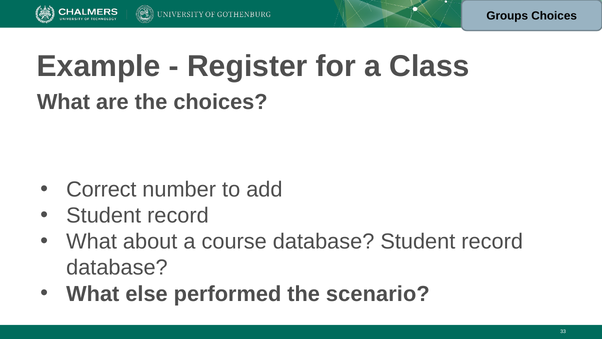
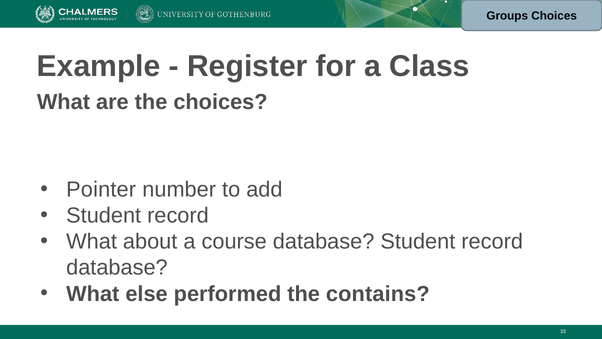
Correct: Correct -> Pointer (101, 189)
scenario: scenario -> contains (378, 294)
